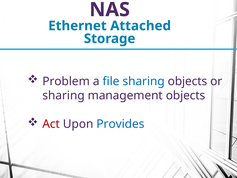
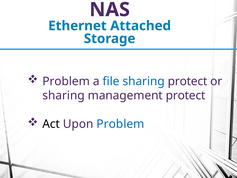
sharing objects: objects -> protect (188, 81)
management objects: objects -> protect (186, 95)
Act colour: red -> black (51, 124)
Upon Provides: Provides -> Problem (120, 124)
